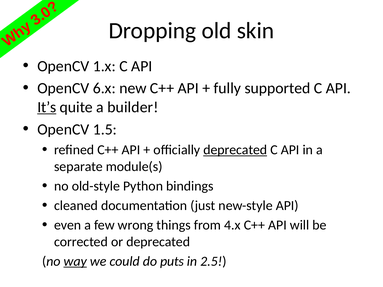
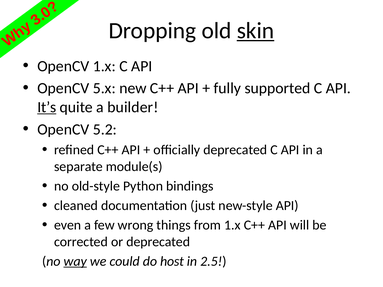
skin underline: none -> present (256, 31)
6.x: 6.x -> 5.x (104, 88)
1.5: 1.5 -> 5.2 (105, 129)
deprecated underline: present -> none (235, 150)
from 4.x: 4.x -> 1.x (232, 225)
puts: puts -> host (172, 261)
